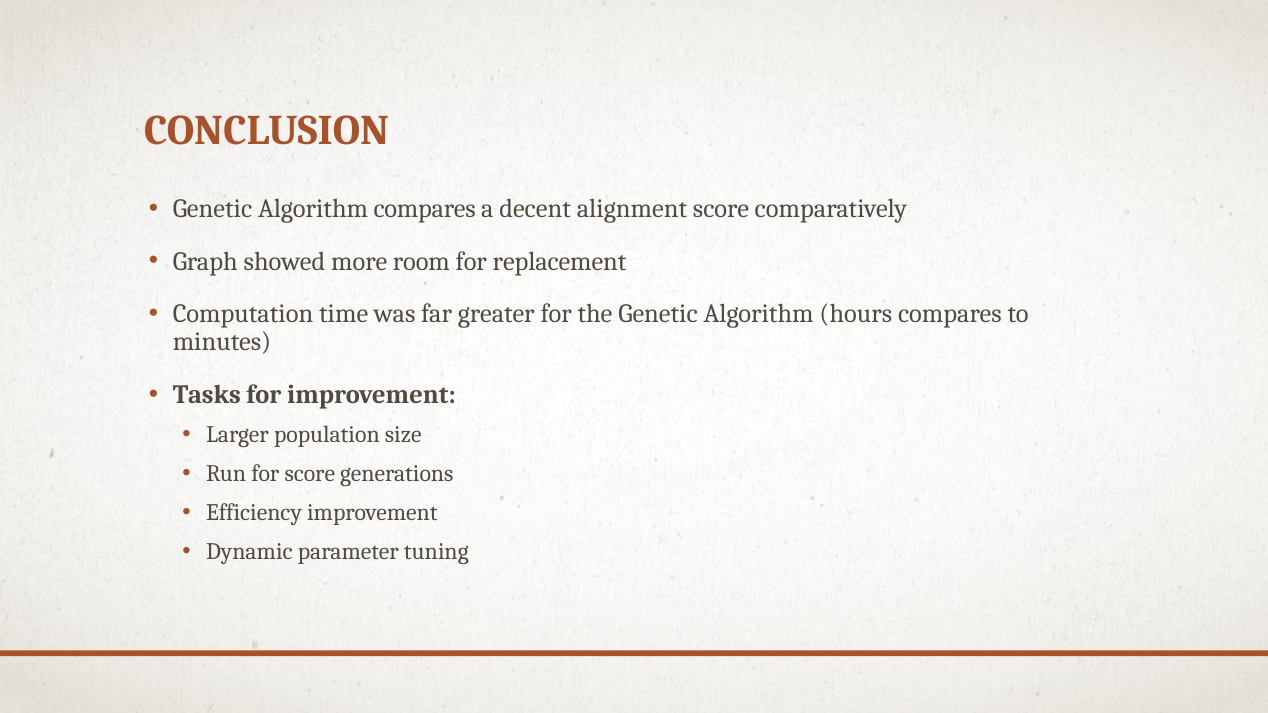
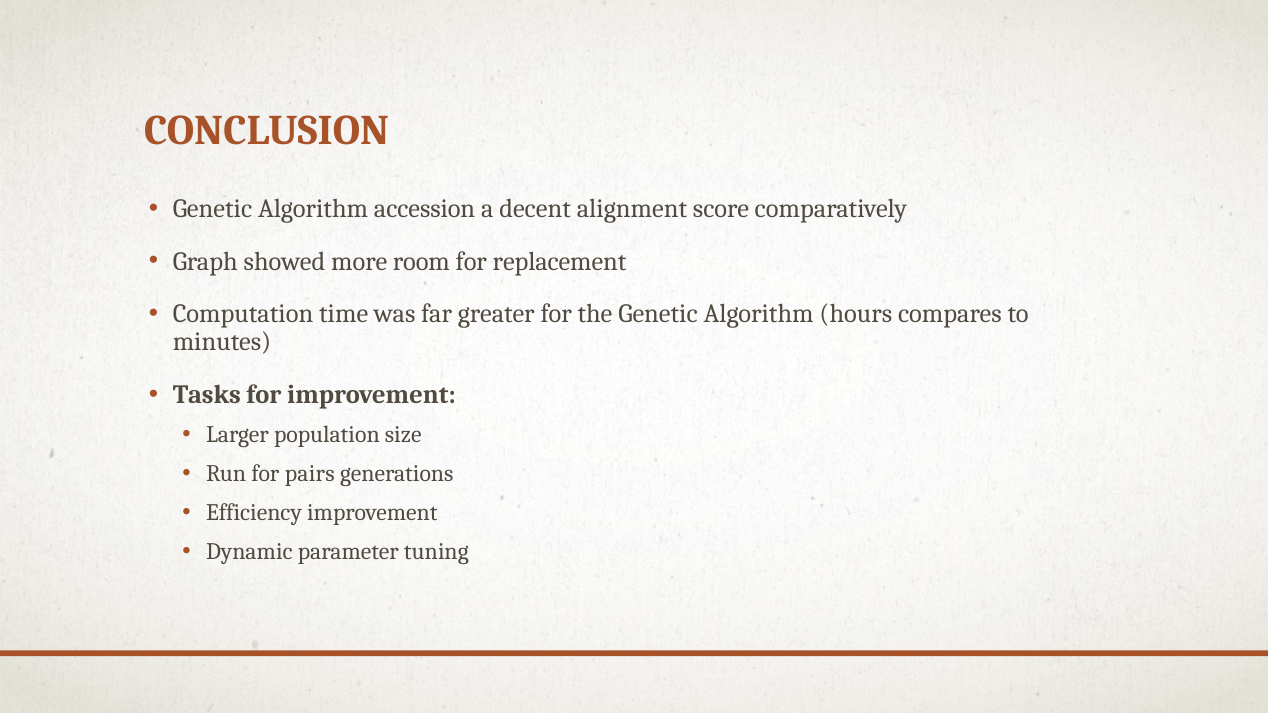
Algorithm compares: compares -> accession (425, 209)
for score: score -> pairs (310, 474)
